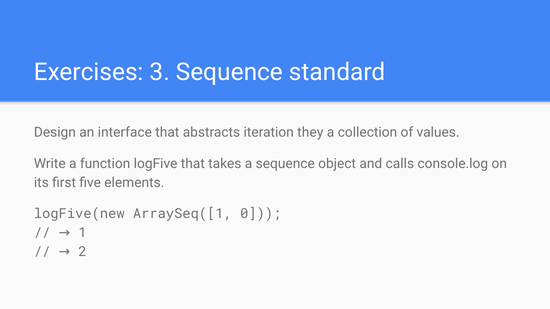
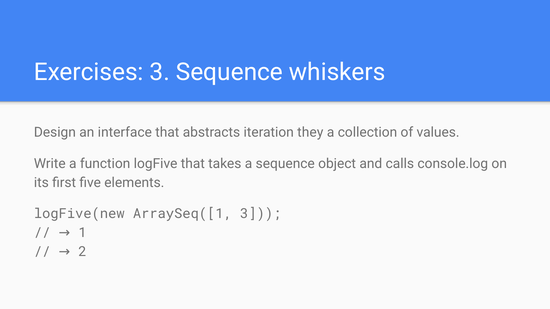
standard: standard -> whiskers (337, 72)
ArraySeq([1 0: 0 -> 3 (261, 214)
